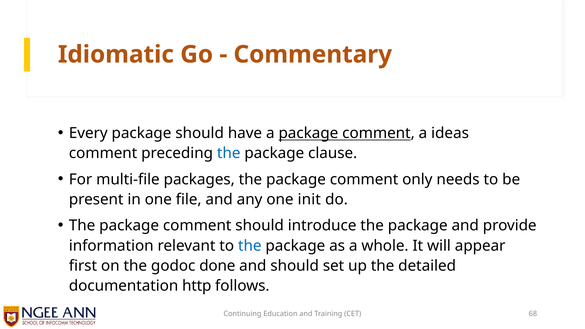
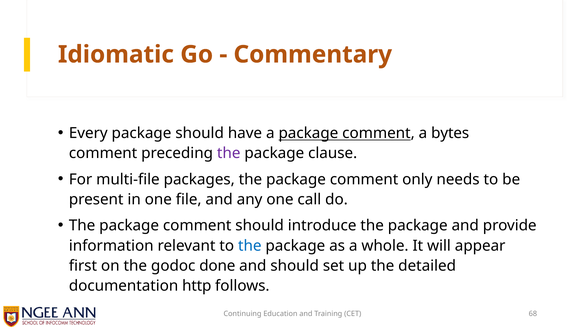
ideas: ideas -> bytes (450, 133)
the colour: blue -> purple (229, 153)
init: init -> call (309, 199)
